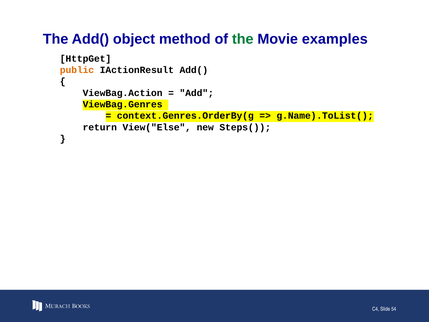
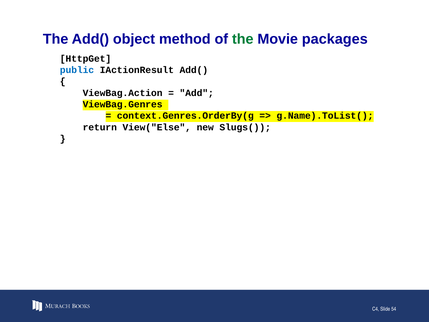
examples: examples -> packages (335, 39)
public colour: orange -> blue (77, 70)
Steps(: Steps( -> Slugs( (245, 127)
